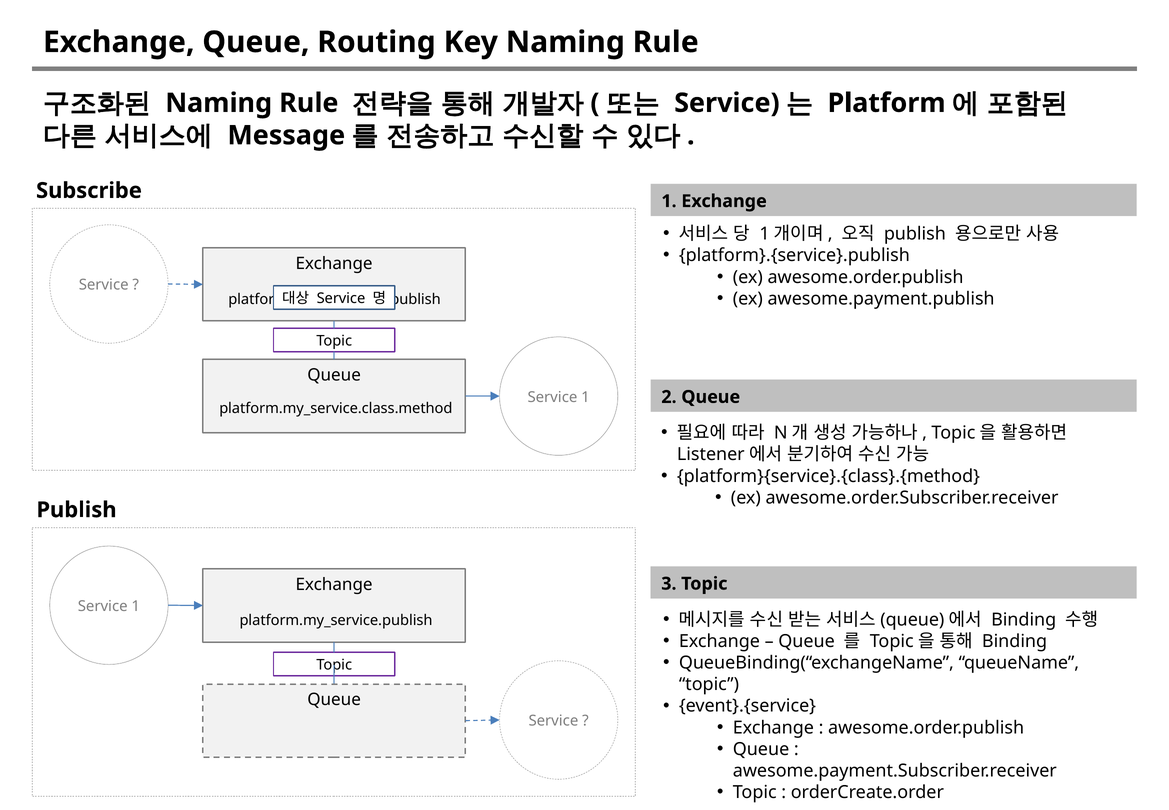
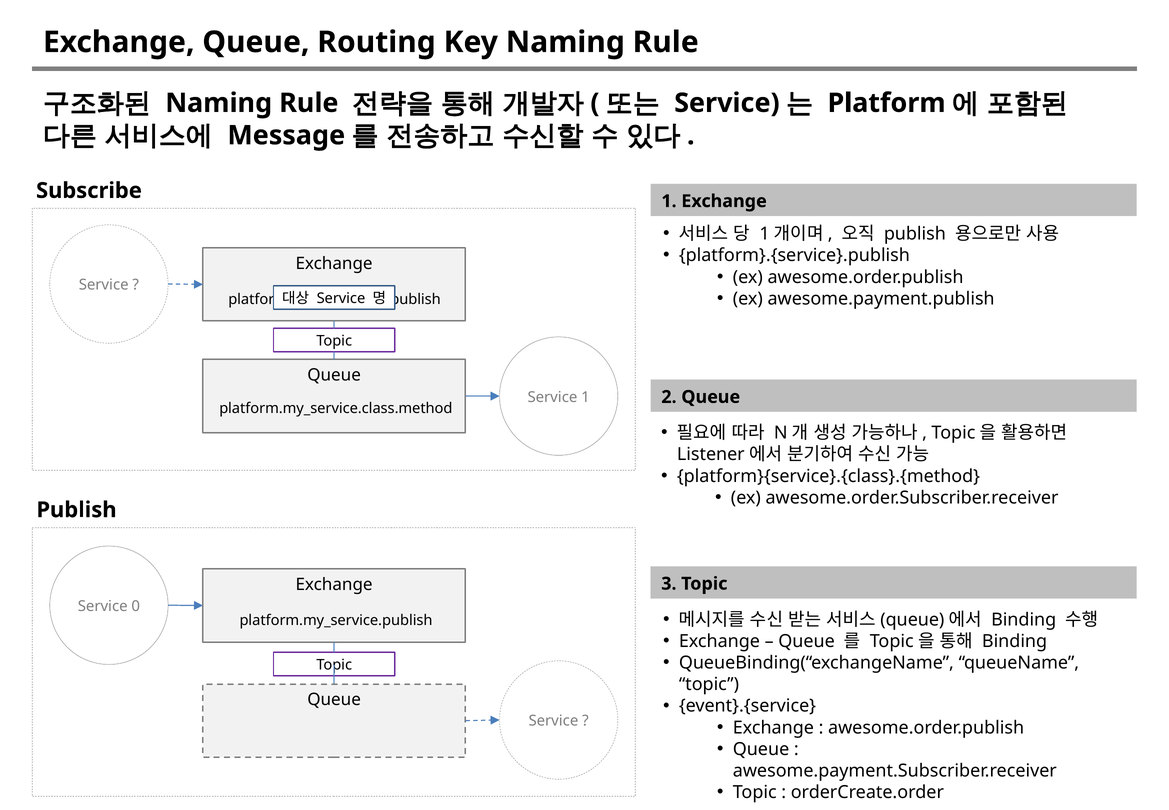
1: 1 -> 0 (136, 606)
